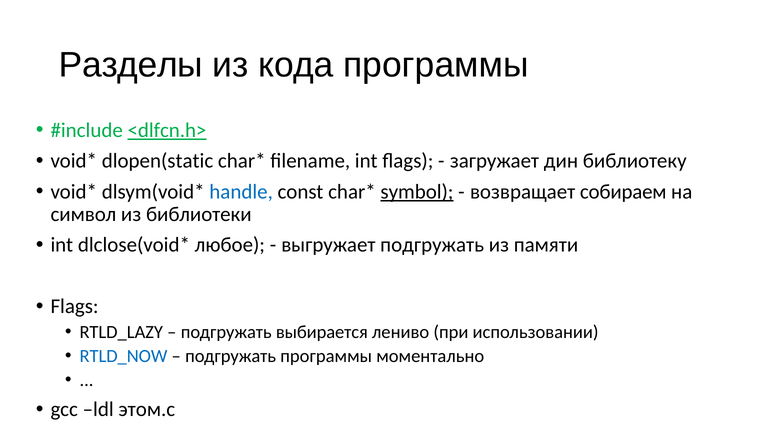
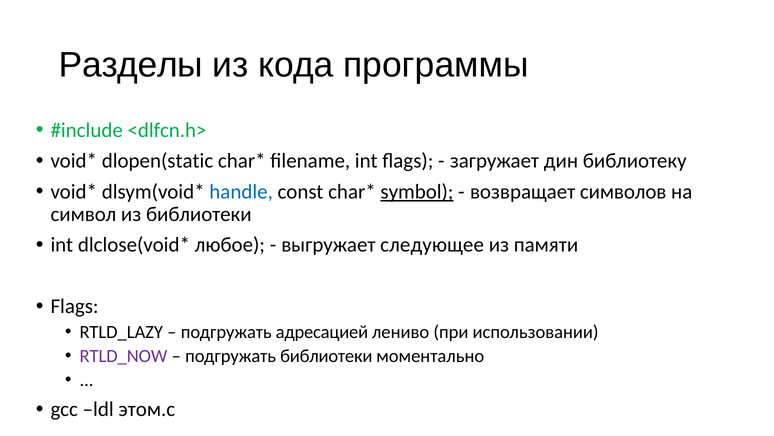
<dlfcn.h> underline: present -> none (167, 130)
собираем: собираем -> символов (623, 191)
выгружает подгружать: подгружать -> следующее (432, 245)
выбирается: выбирается -> адресацией (322, 331)
RTLD_NOW colour: blue -> purple (123, 355)
подгружать программы: программы -> библиотеки (326, 355)
